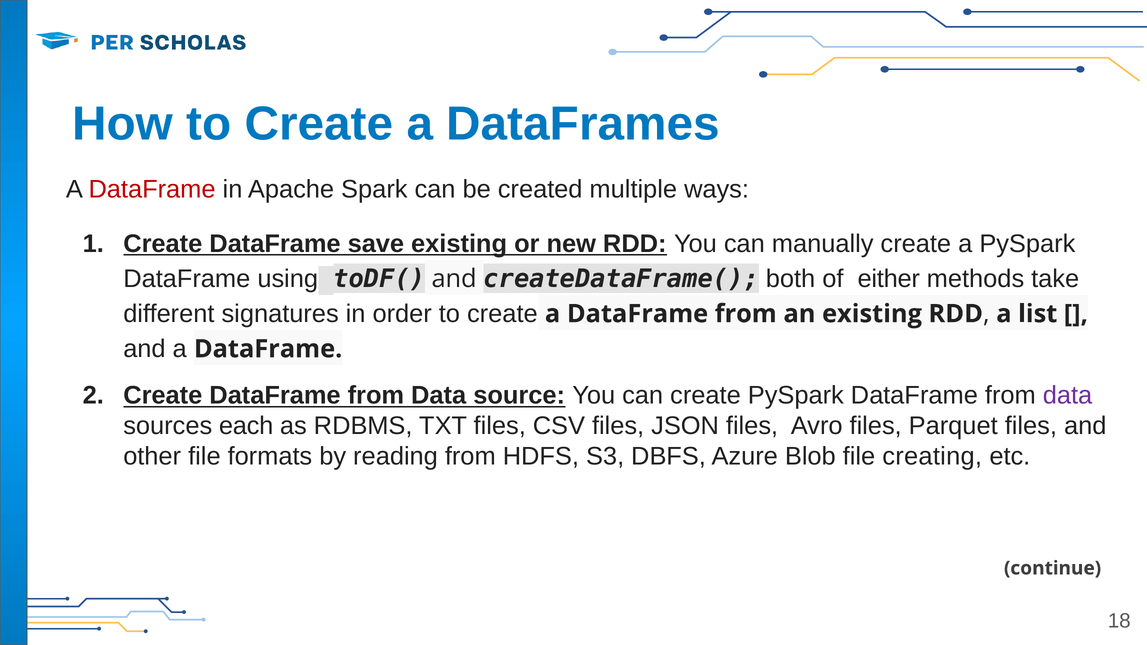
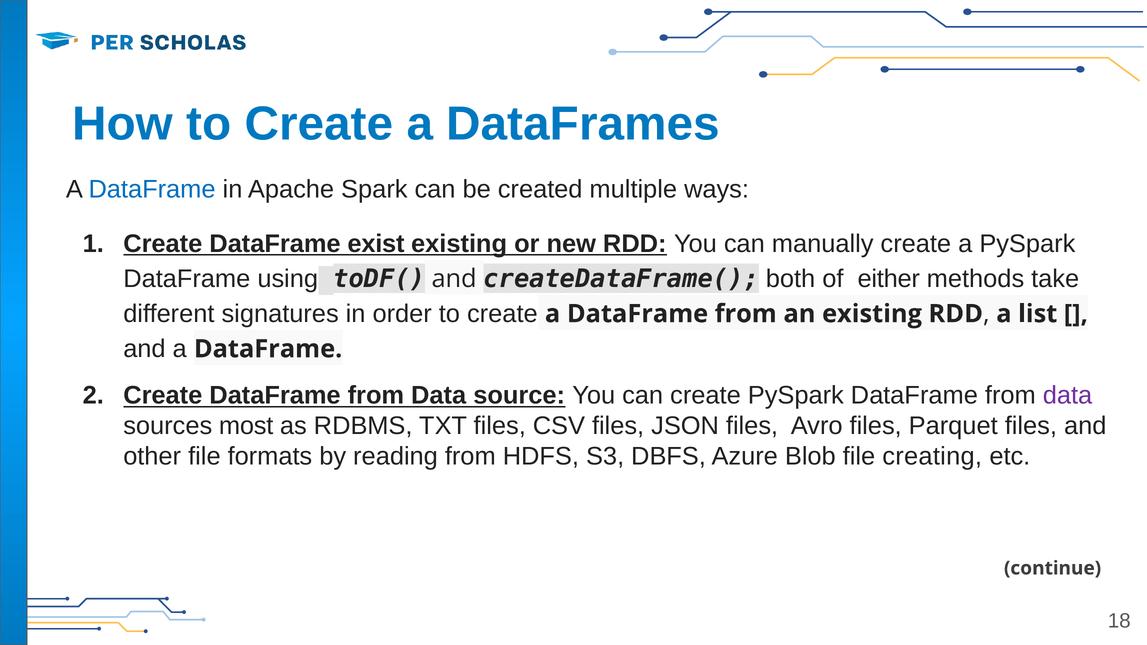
DataFrame colour: red -> blue (152, 190)
save: save -> exist (376, 244)
each: each -> most (246, 426)
